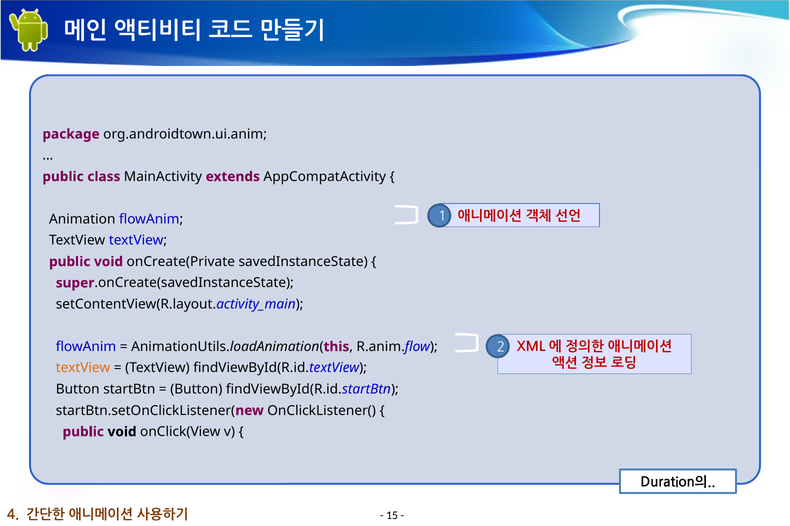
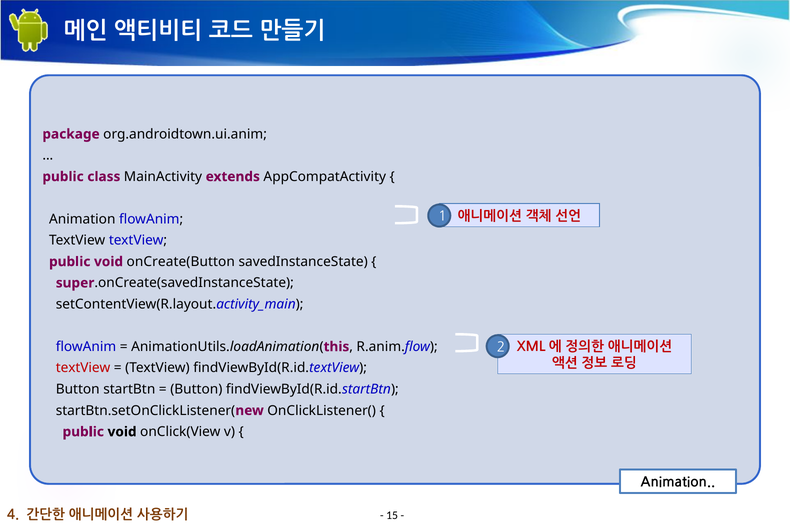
onCreate(Private: onCreate(Private -> onCreate(Button (181, 262)
textView colour: orange -> red (83, 368)
Duration의: Duration의 -> Animation (678, 483)
